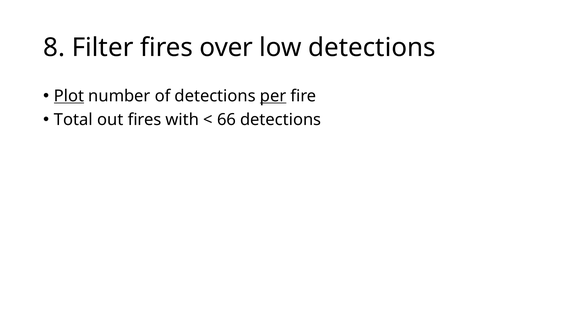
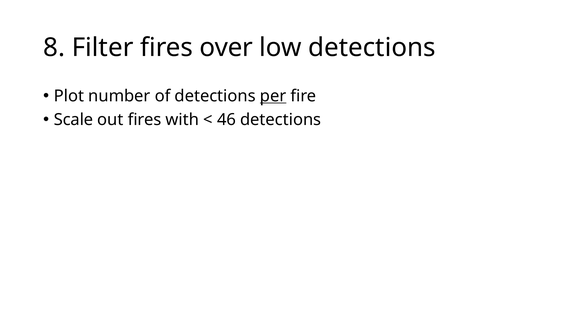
Plot underline: present -> none (69, 96)
Total: Total -> Scale (73, 120)
66: 66 -> 46 (227, 120)
